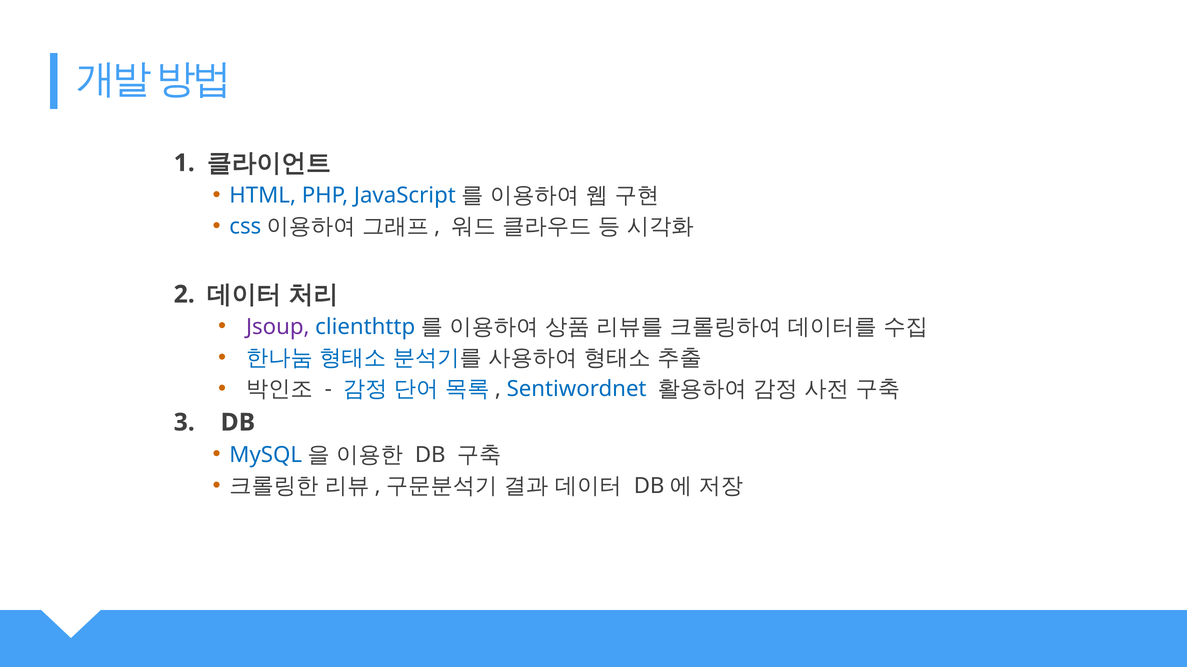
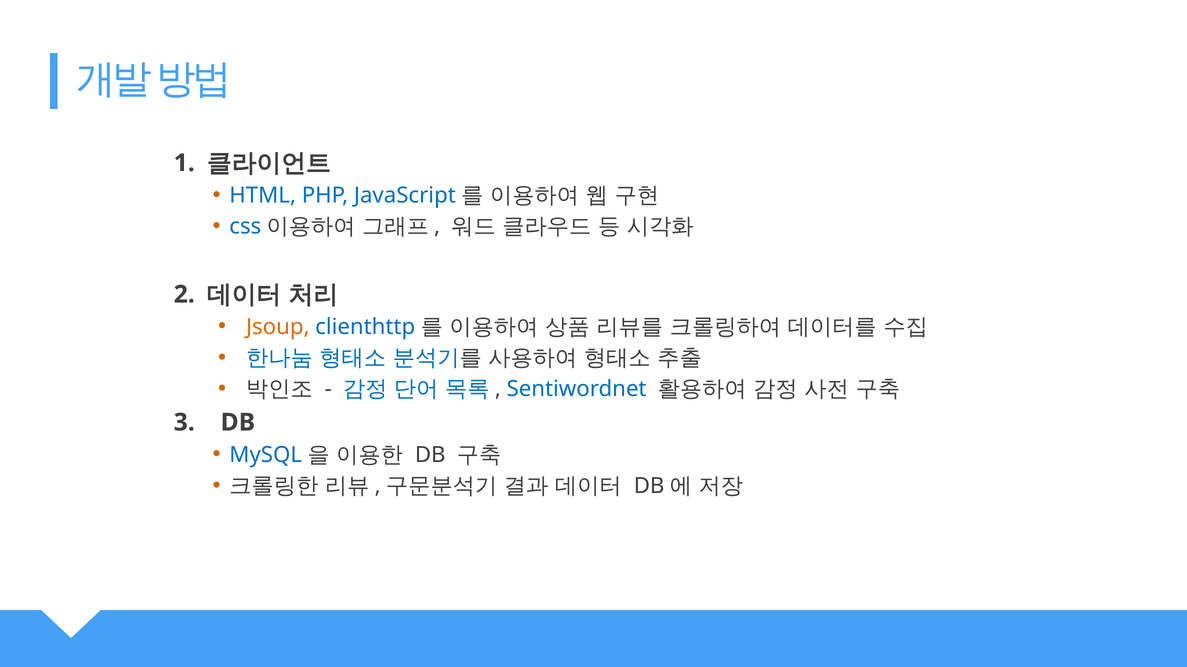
Jsoup colour: purple -> orange (278, 327)
